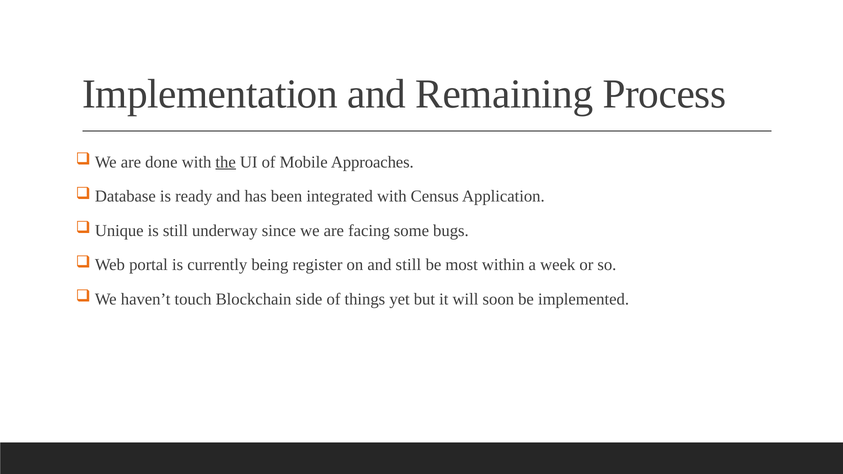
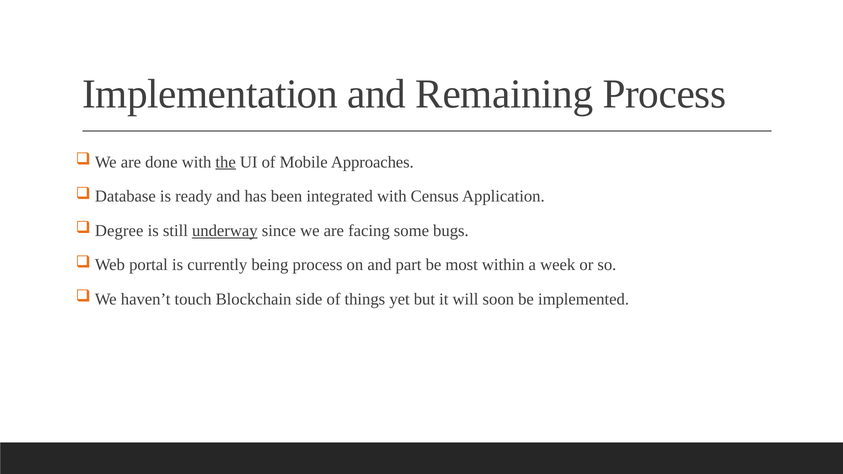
Unique: Unique -> Degree (119, 231)
underway underline: none -> present (225, 231)
being register: register -> process (318, 265)
and still: still -> part (409, 265)
